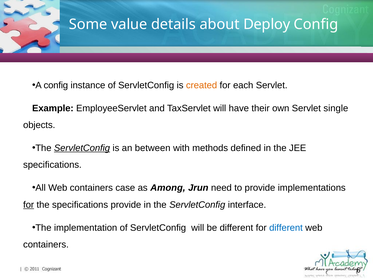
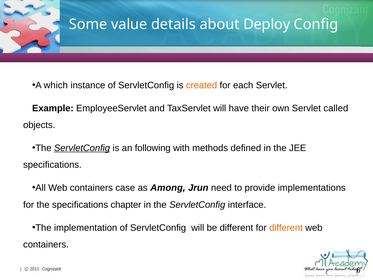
A config: config -> which (56, 85)
single: single -> called (336, 108)
between: between -> following (153, 148)
for underline: present -> none (29, 204)
specifications provide: provide -> chapter (126, 204)
different colour: blue -> orange (286, 227)
